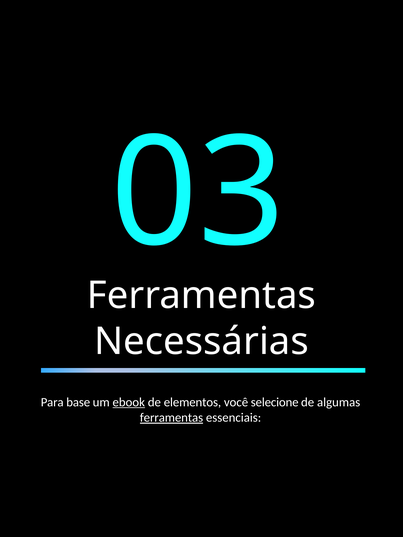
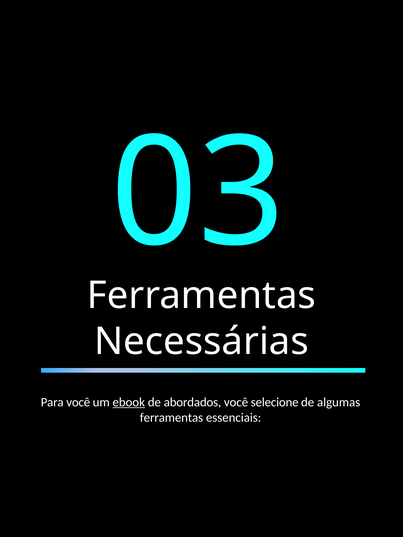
Para base: base -> você (78, 403)
elementos: elementos -> abordados (192, 403)
ferramentas underline: present -> none (172, 418)
